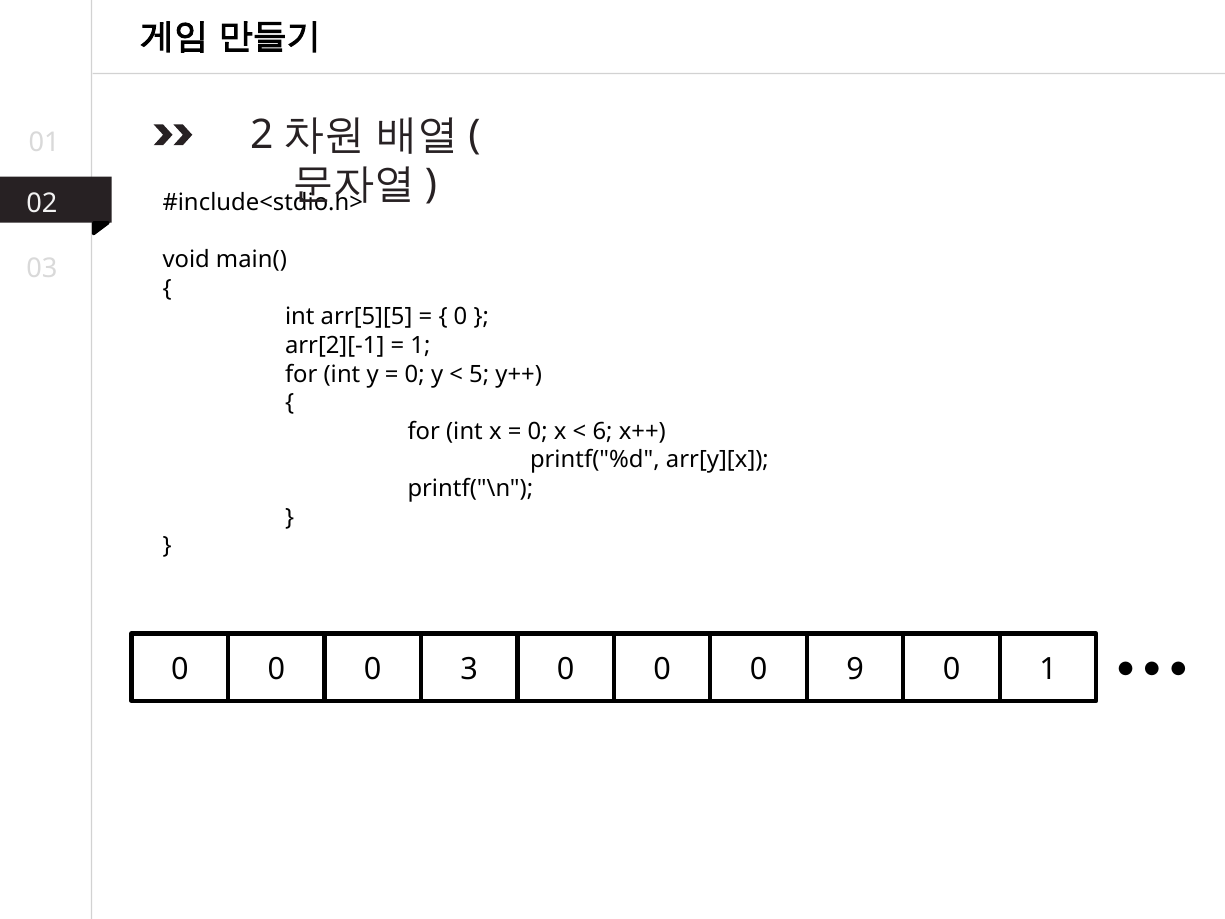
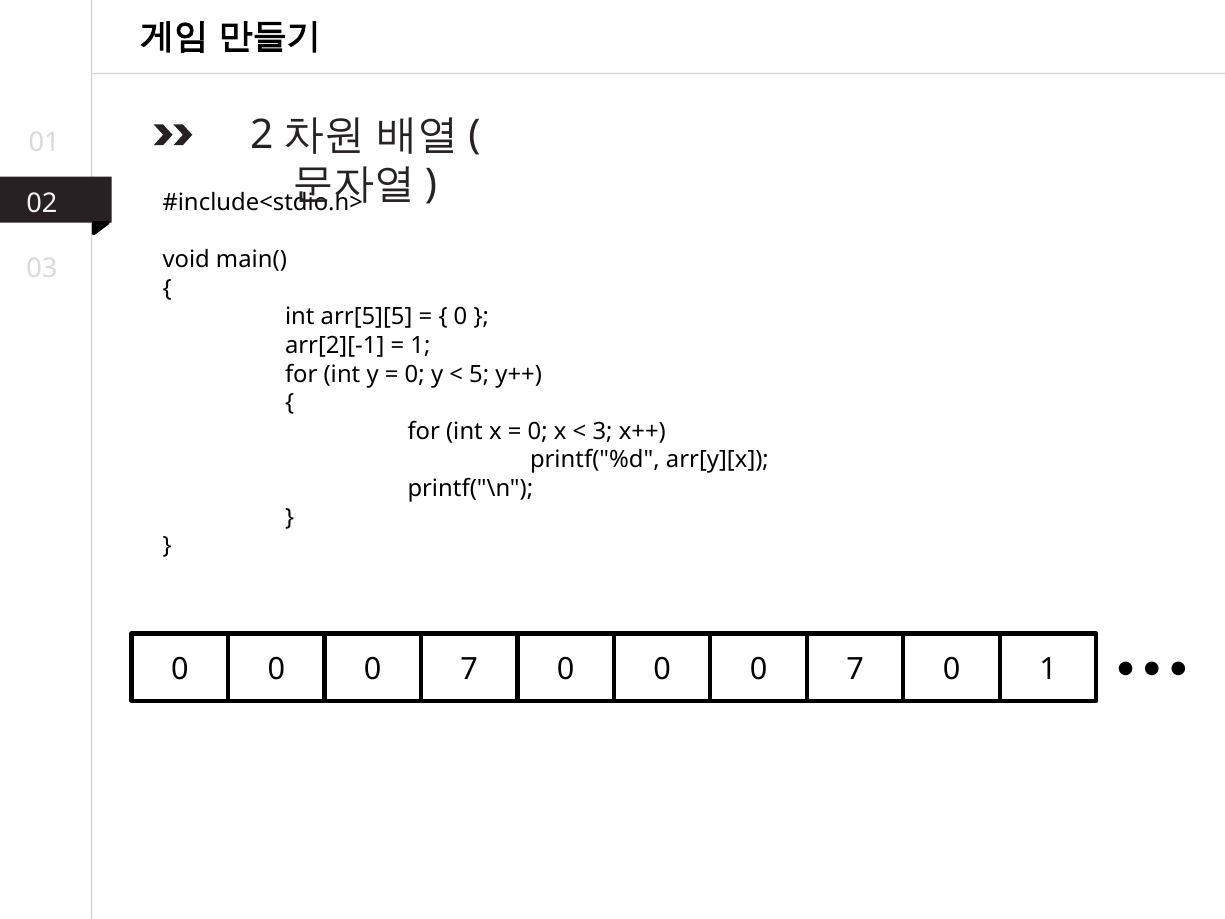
6: 6 -> 3 (603, 431)
0 0 0 3: 3 -> 7 (469, 669)
9: 9 -> 7 (855, 669)
